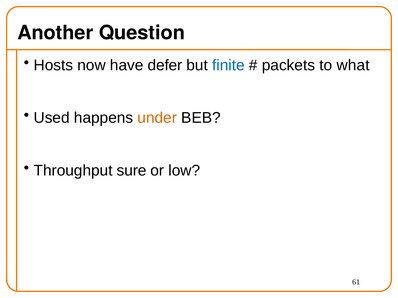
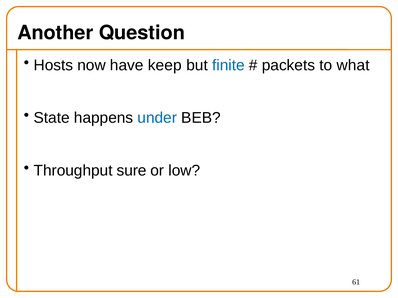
defer: defer -> keep (165, 65)
Used: Used -> State (52, 118)
under colour: orange -> blue (157, 118)
